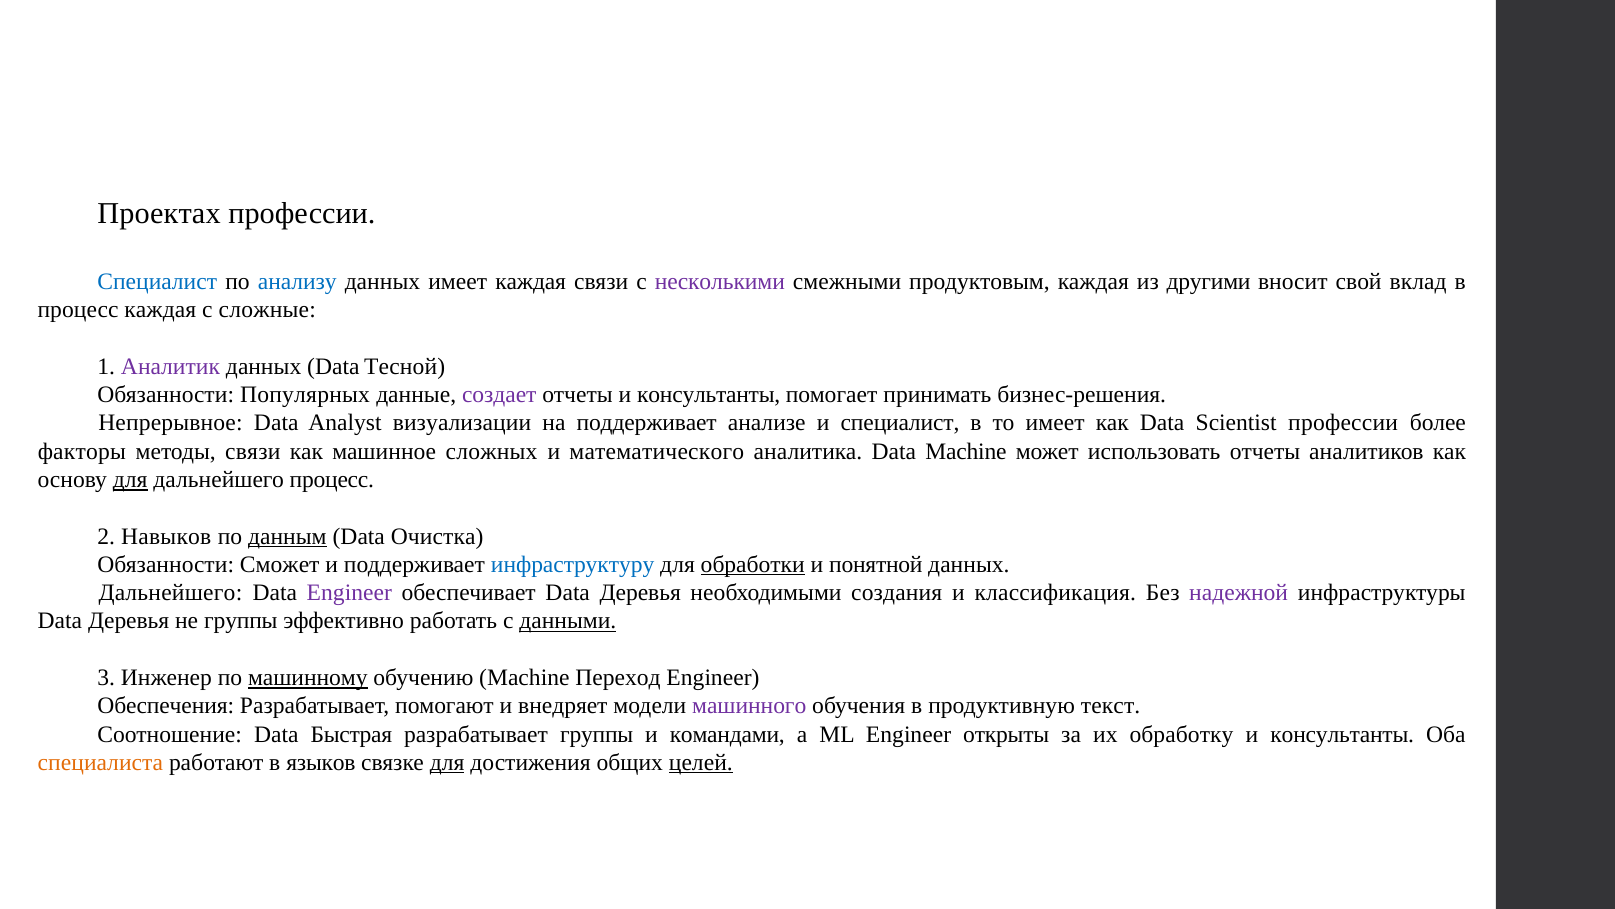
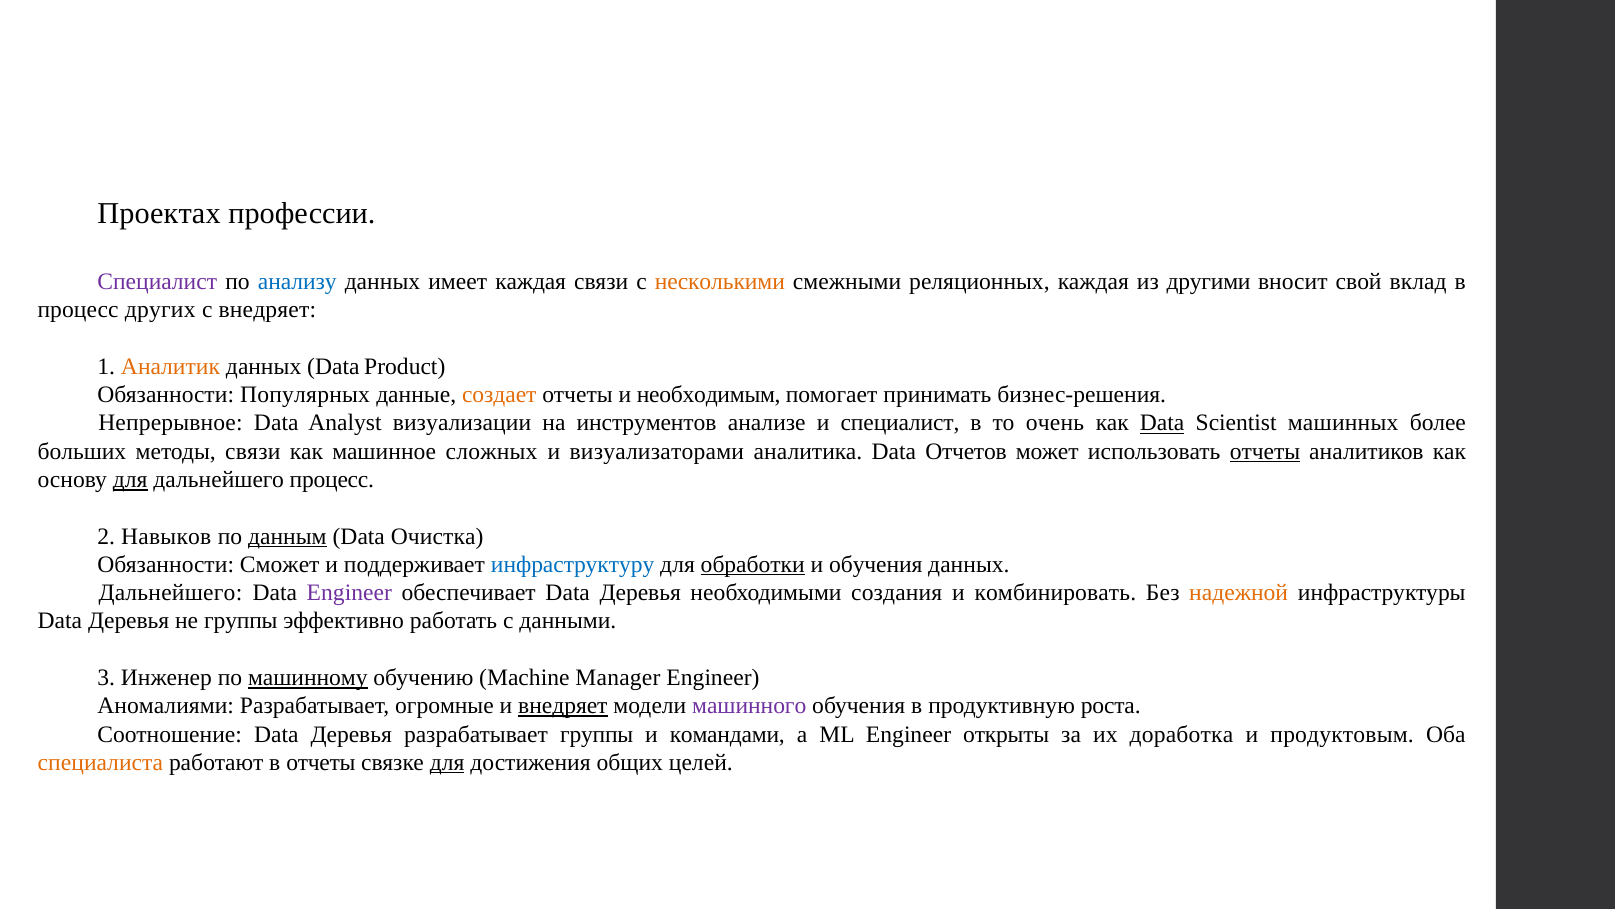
Специалист colour: blue -> purple (157, 281)
несколькими colour: purple -> orange (720, 281)
продуктовым: продуктовым -> реляционных (979, 281)
процесс каждая: каждая -> других (160, 310)
с сложные: сложные -> внедряет (267, 310)
Аналитик colour: purple -> orange (170, 366)
Тесной: Тесной -> Product (405, 366)
создает colour: purple -> orange (499, 395)
отчеты и консультанты: консультанты -> необходимым (709, 395)
на поддерживает: поддерживает -> инструментов (647, 423)
то имеет: имеет -> очень (1055, 423)
Data underline: none -> present (1162, 423)
Scientist профессии: профессии -> машинных (1343, 423)
факторы: факторы -> больших (82, 451)
математического: математического -> визуализаторами (657, 451)
Data Machine: Machine -> Отчетов (966, 451)
отчеты underline: none -> present (1265, 451)
и понятной: понятной -> обучения (876, 564)
классификация: классификация -> комбинировать (1055, 593)
надежной colour: purple -> orange (1239, 593)
данными underline: present -> none (568, 621)
Переход: Переход -> Manager (618, 677)
Обеспечения: Обеспечения -> Аномалиями (166, 706)
помогают: помогают -> огромные (444, 706)
внедряет underline: none -> present (563, 706)
текст: текст -> роста (1111, 706)
Соотношение Data Быстрая: Быстрая -> Деревья (351, 734)
обработку: обработку -> доработка (1181, 734)
консультанты: консультанты -> продуктовым (1342, 734)
в языков: языков -> отчеты (321, 762)
целей underline: present -> none (701, 762)
